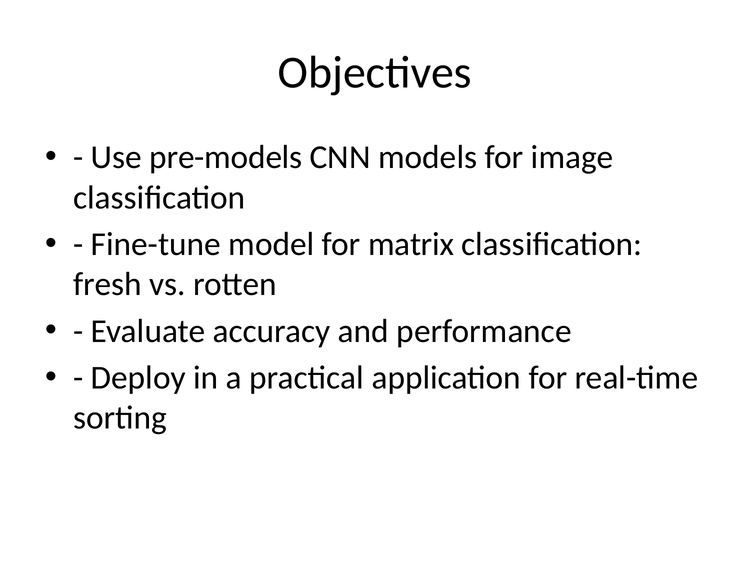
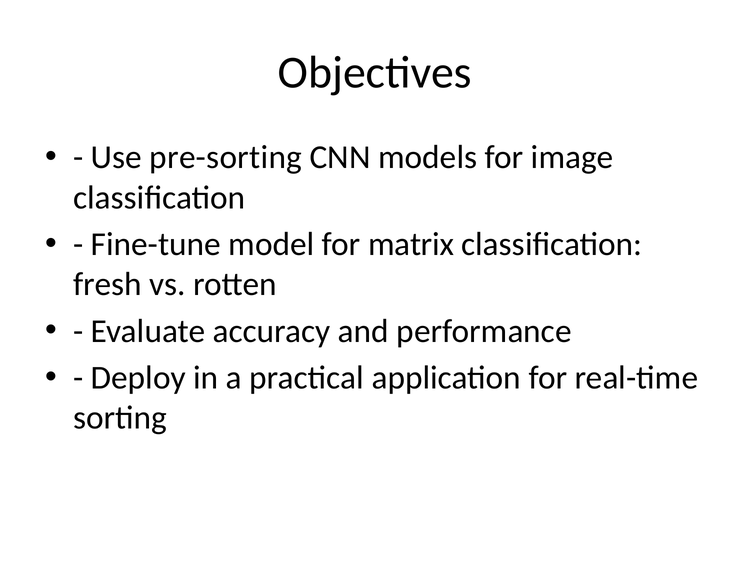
pre-models: pre-models -> pre-sorting (226, 157)
